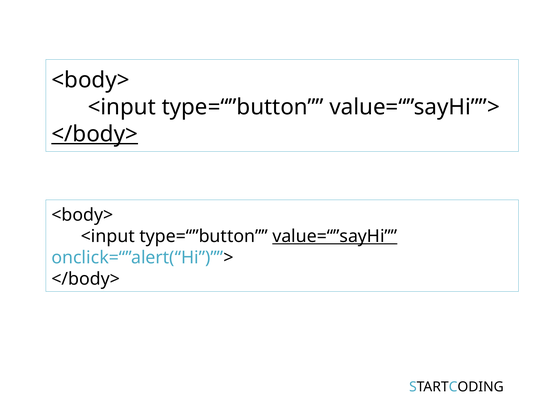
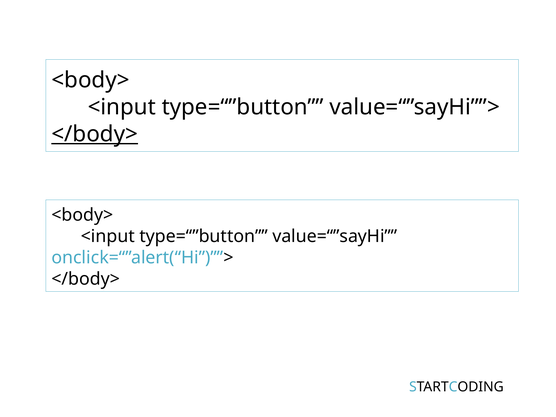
value=“”sayHi underline: present -> none (335, 236)
